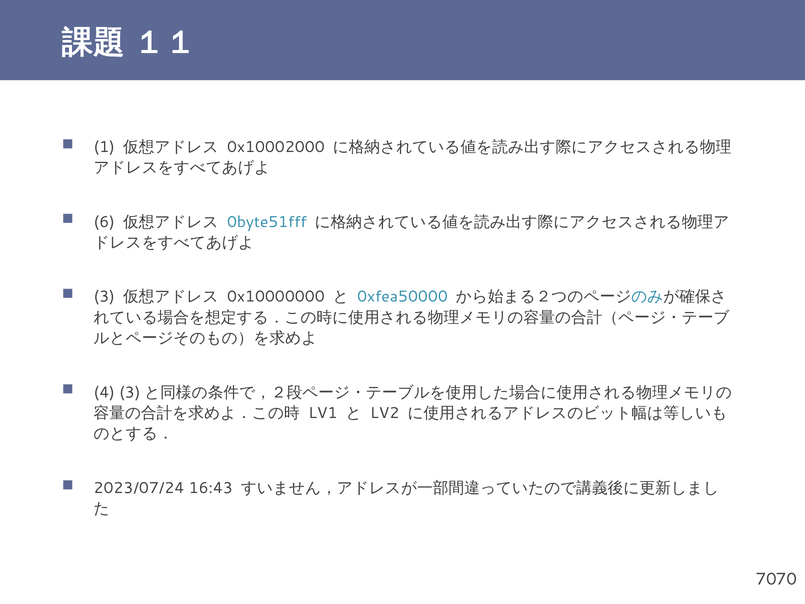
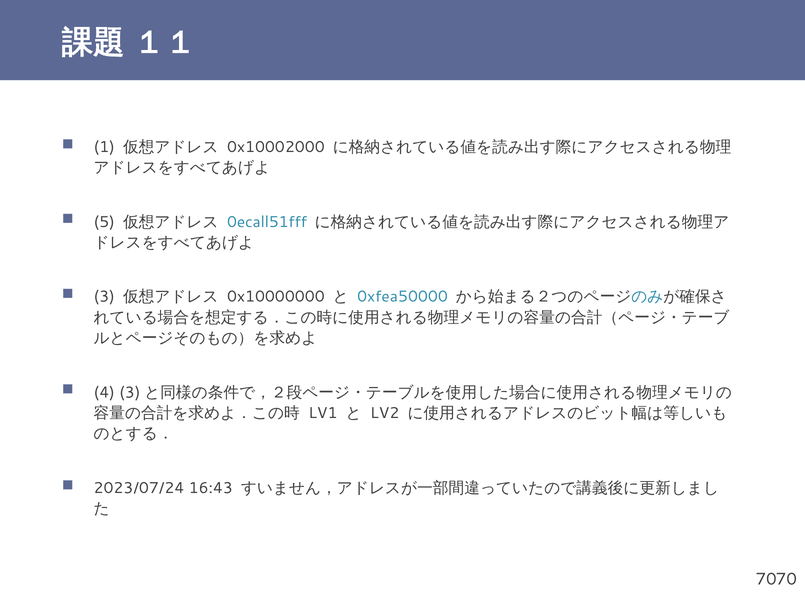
6: 6 -> 5 (104, 222)
0byte51fff: 0byte51fff -> 0ecall51fff (267, 222)
